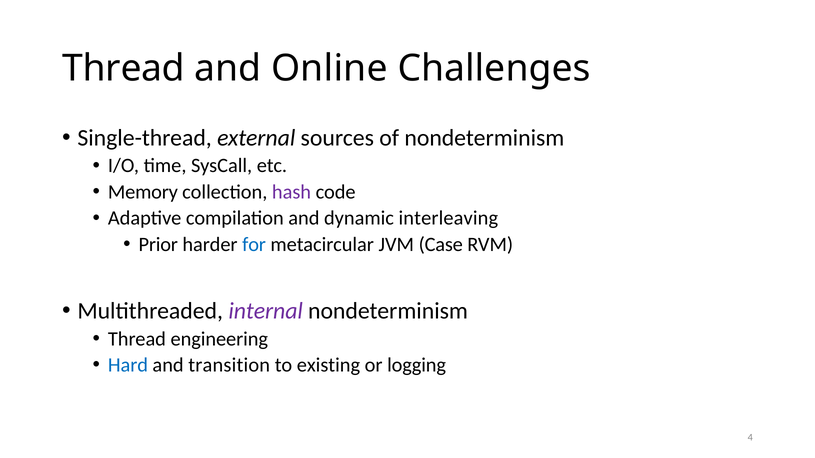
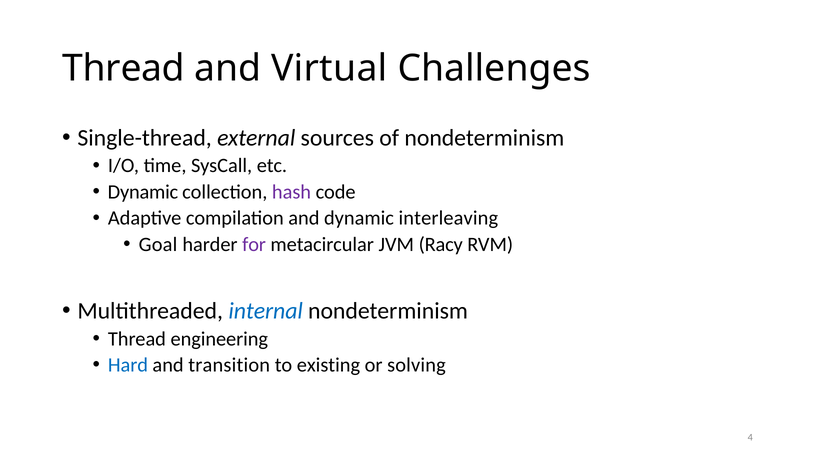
Online: Online -> Virtual (329, 68)
Memory: Memory -> Dynamic (143, 192)
Prior: Prior -> Goal (158, 245)
for colour: blue -> purple (254, 245)
Case: Case -> Racy (441, 245)
internal colour: purple -> blue (266, 311)
logging: logging -> solving (416, 365)
